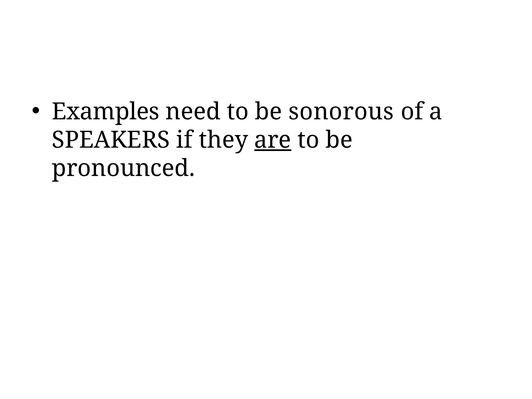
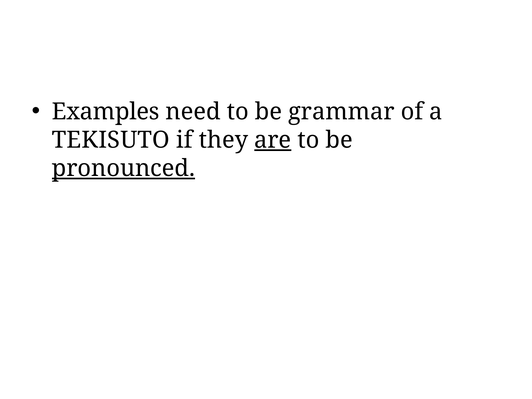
sonorous: sonorous -> grammar (341, 112)
SPEAKERS: SPEAKERS -> TEKISUTO (111, 140)
pronounced underline: none -> present (123, 168)
